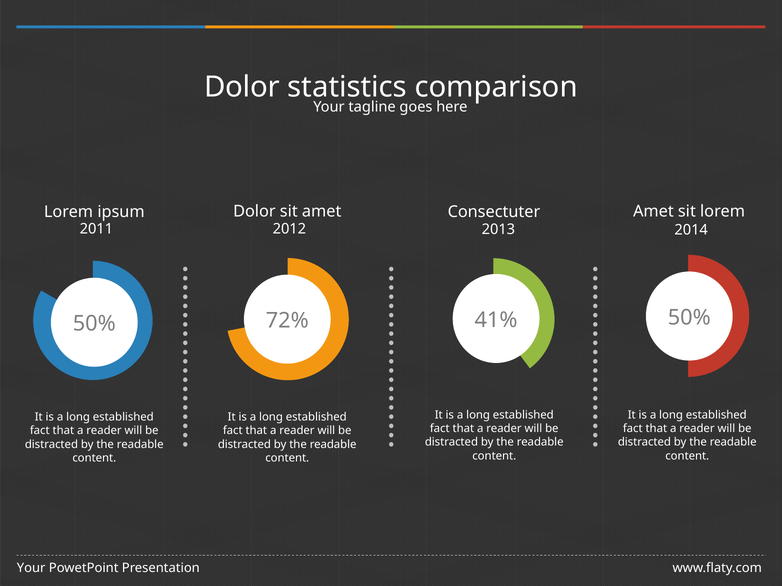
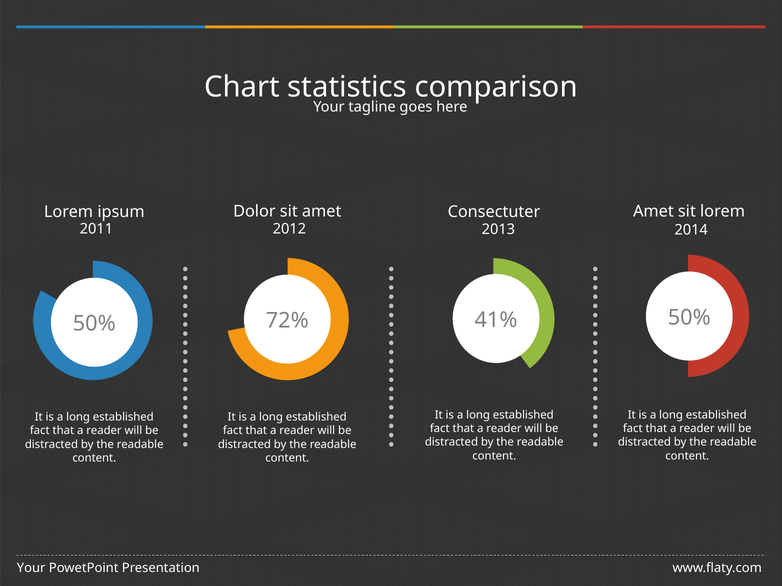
Dolor: Dolor -> Chart (242, 87)
